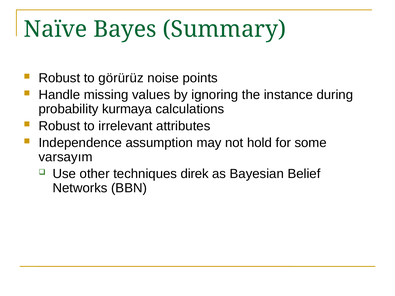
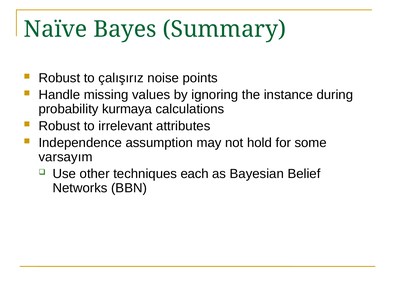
görürüz: görürüz -> çalışırız (121, 78)
direk: direk -> each (195, 174)
